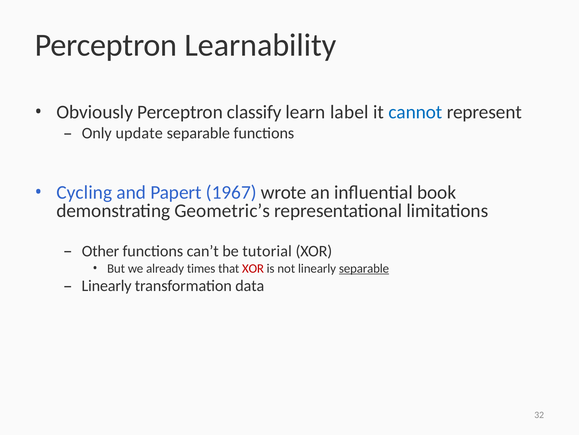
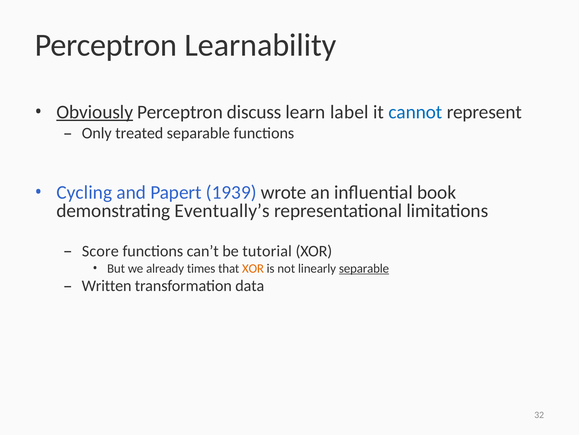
Obviously underline: none -> present (95, 112)
classify: classify -> discuss (254, 112)
update: update -> treated (139, 133)
1967: 1967 -> 1939 (231, 192)
Geometric’s: Geometric’s -> Eventually’s (222, 210)
Other: Other -> Score (100, 251)
XOR colour: red -> orange (253, 268)
Linearly: Linearly -> Written (107, 285)
